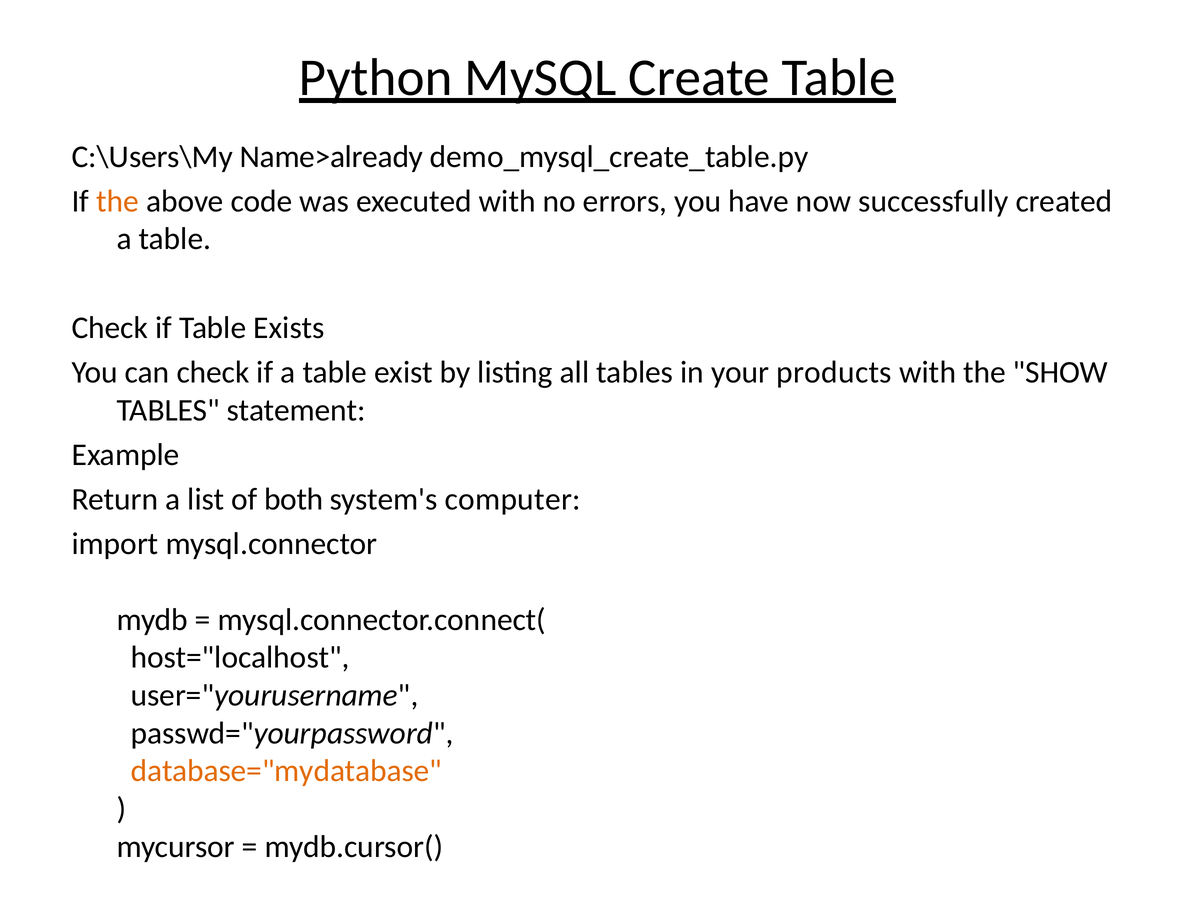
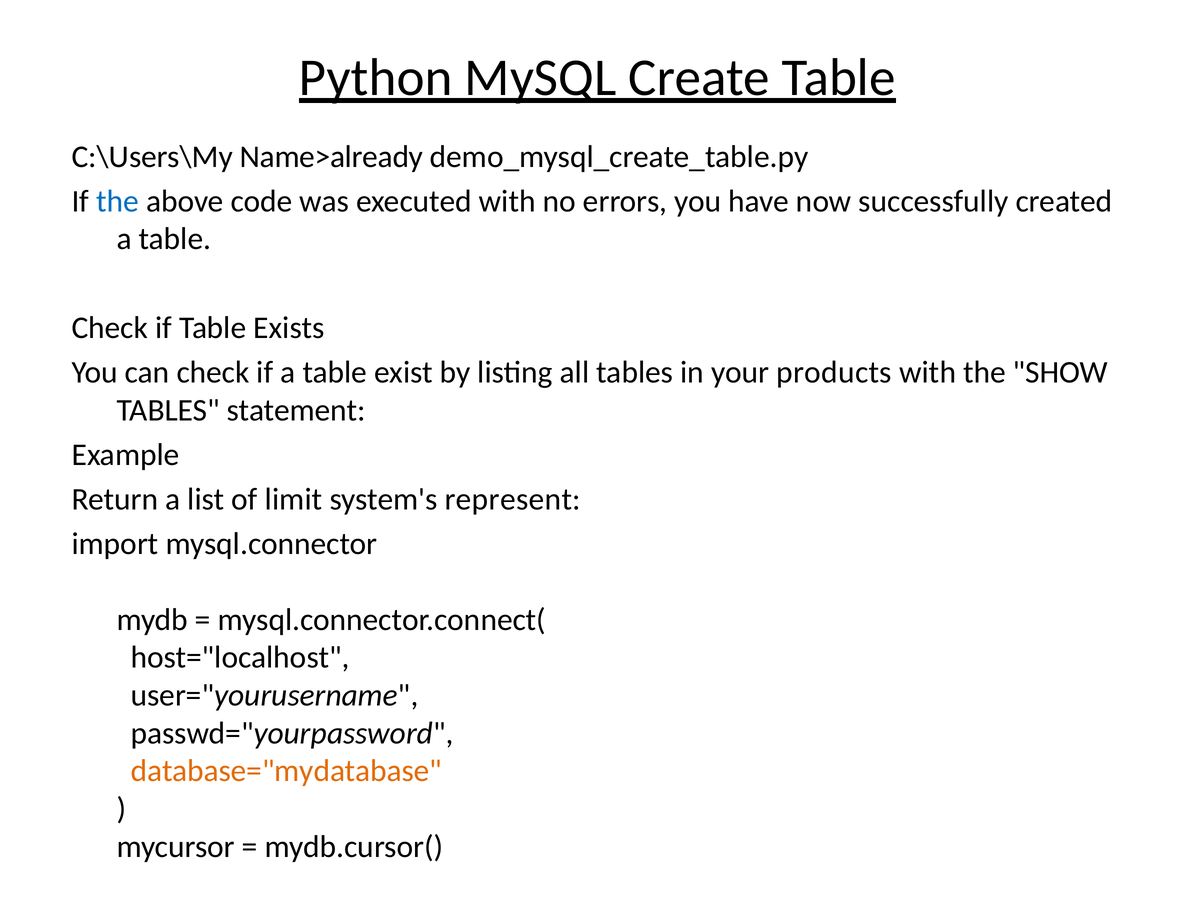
the colour: orange -> blue (118, 201)
both: both -> limit (294, 499)
computer: computer -> represent (513, 499)
